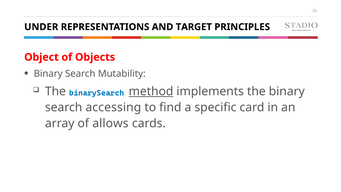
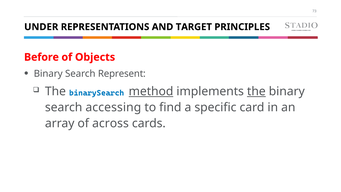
Object: Object -> Before (41, 57)
Mutability: Mutability -> Represent (122, 74)
the underline: none -> present (256, 91)
allows: allows -> across (110, 123)
